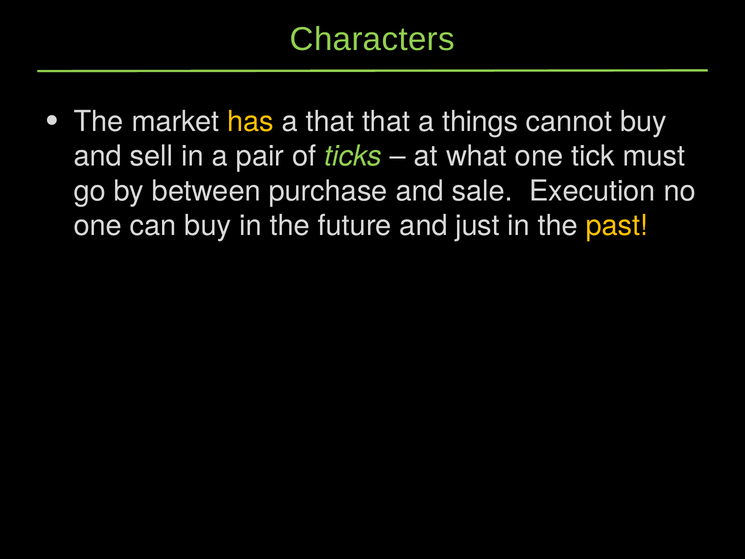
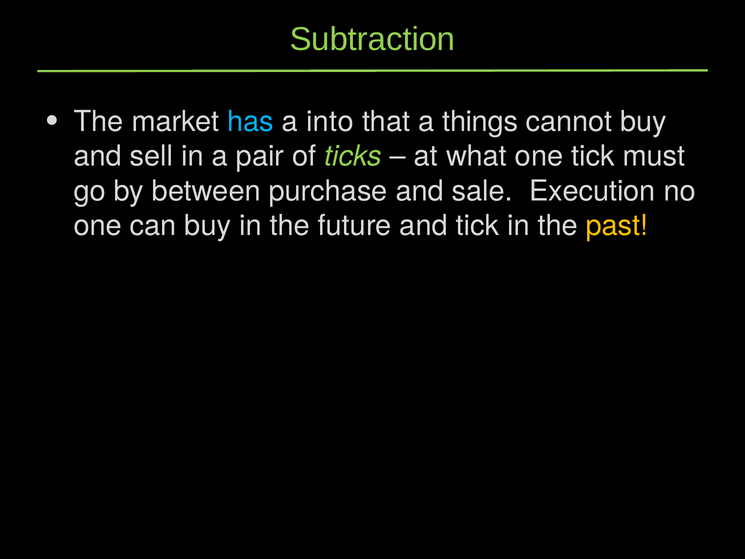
Characters: Characters -> Subtraction (372, 39)
has colour: yellow -> light blue (251, 121)
a that: that -> into (330, 121)
and just: just -> tick (477, 226)
